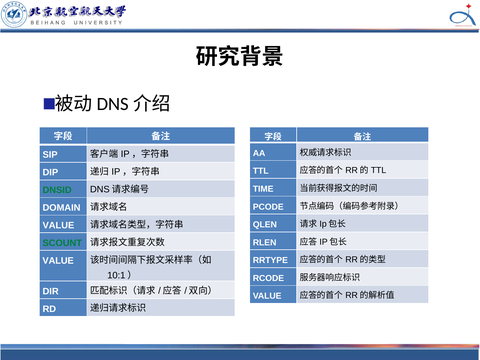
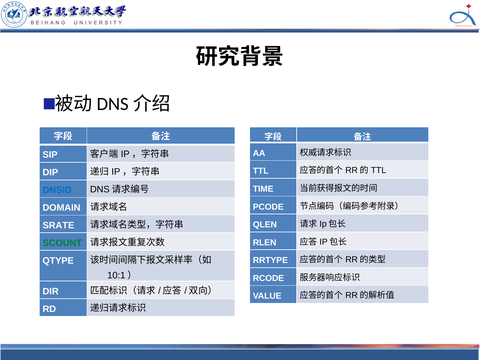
DNSID colour: green -> blue (57, 190)
VALUE: VALUE -> SRATE (58, 225)
VALUE: VALUE -> QTYPE (58, 261)
